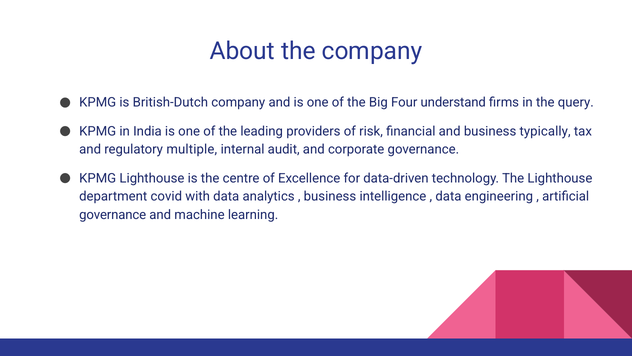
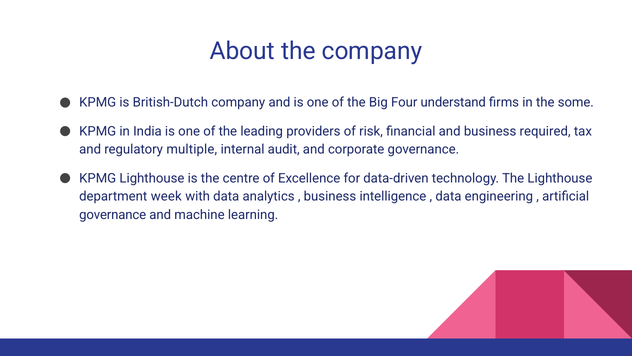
query: query -> some (576, 102)
typically: typically -> required (545, 131)
covid: covid -> week (166, 196)
